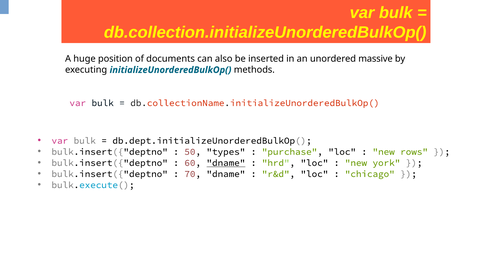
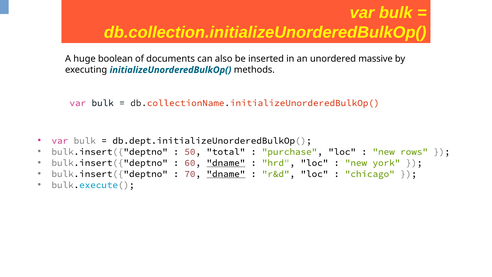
position: position -> boolean (115, 59)
types: types -> total (226, 152)
dname underline: none -> present (226, 174)
